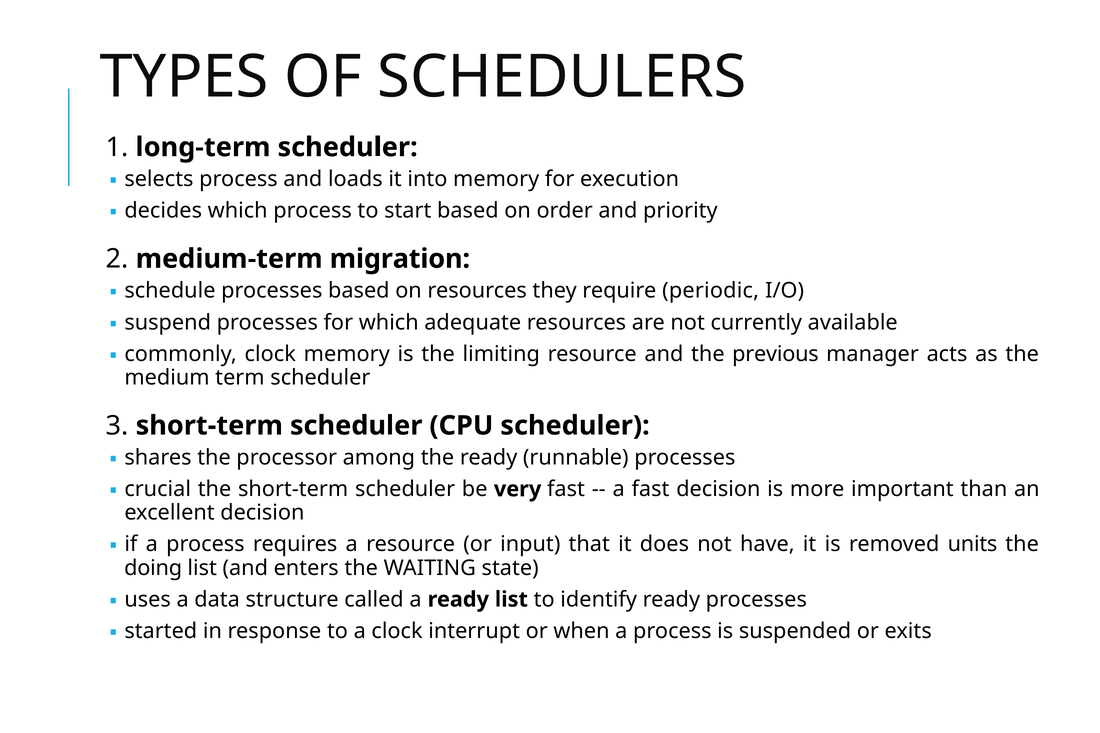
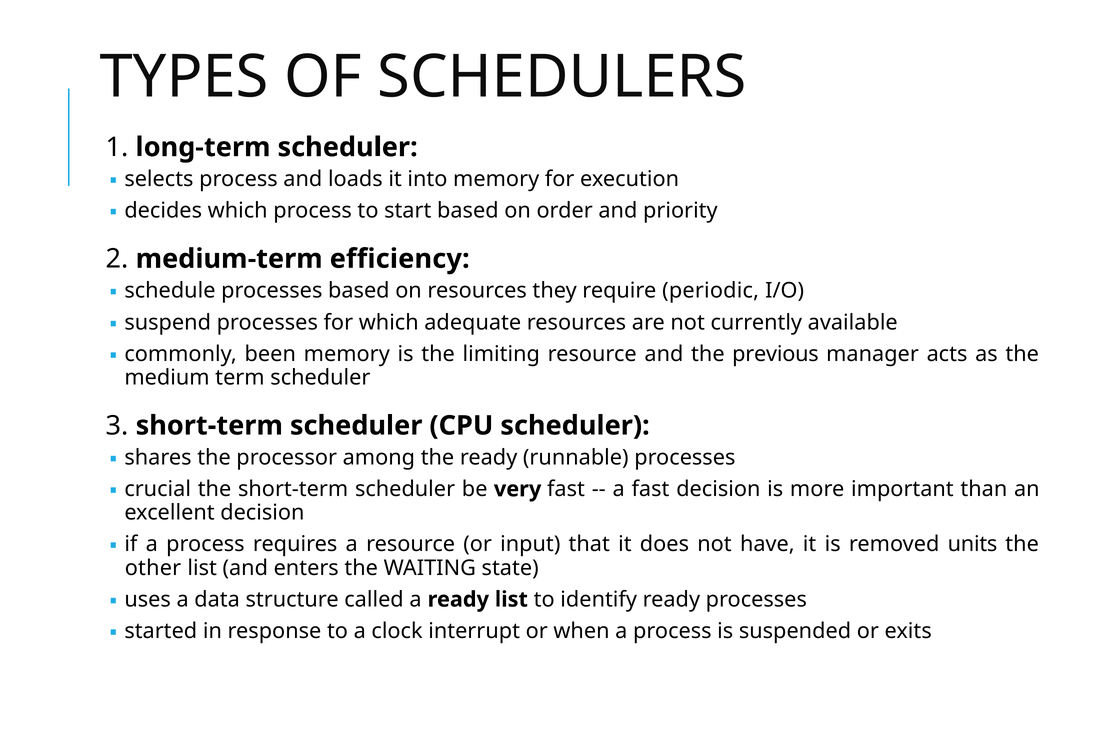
migration: migration -> efficiency (400, 259)
commonly clock: clock -> been (270, 354)
doing: doing -> other (153, 568)
